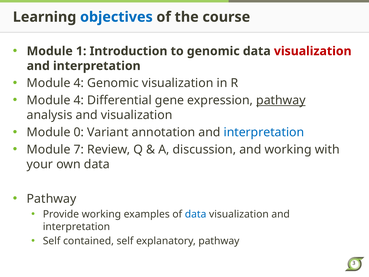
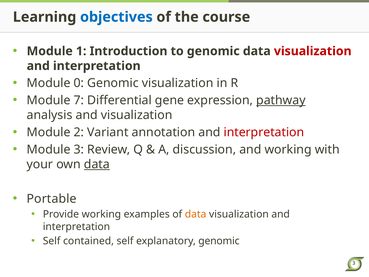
4: 4 -> 0 (79, 83)
4: 4 -> 7 (79, 100)
0: 0 -> 2 (79, 132)
interpretation colour: blue -> red (264, 132)
Module 7: 7 -> 3 (79, 149)
data underline: none -> present (97, 164)
Pathway: Pathway -> Portable (52, 199)
data colour: blue -> orange (196, 214)
explanatory pathway: pathway -> genomic (219, 241)
